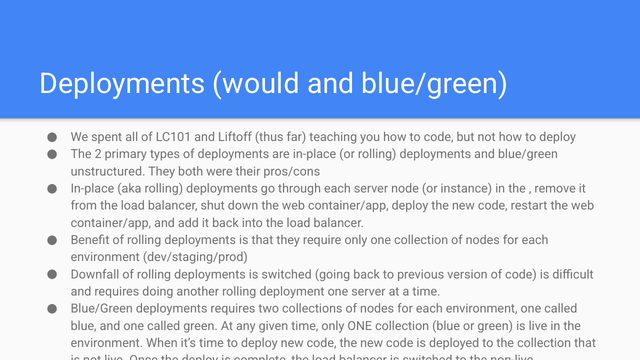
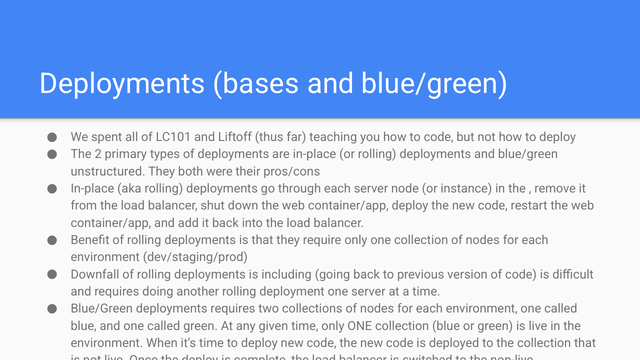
would: would -> bases (256, 84)
deployments is switched: switched -> including (287, 274)
